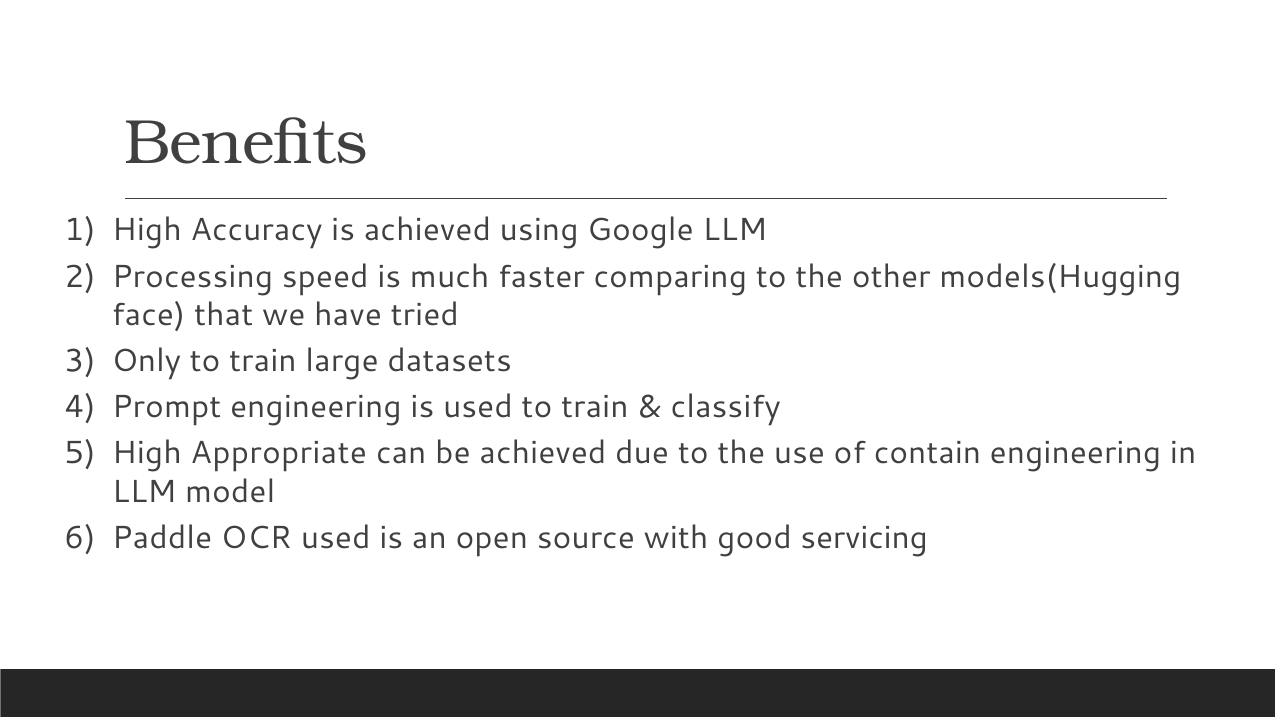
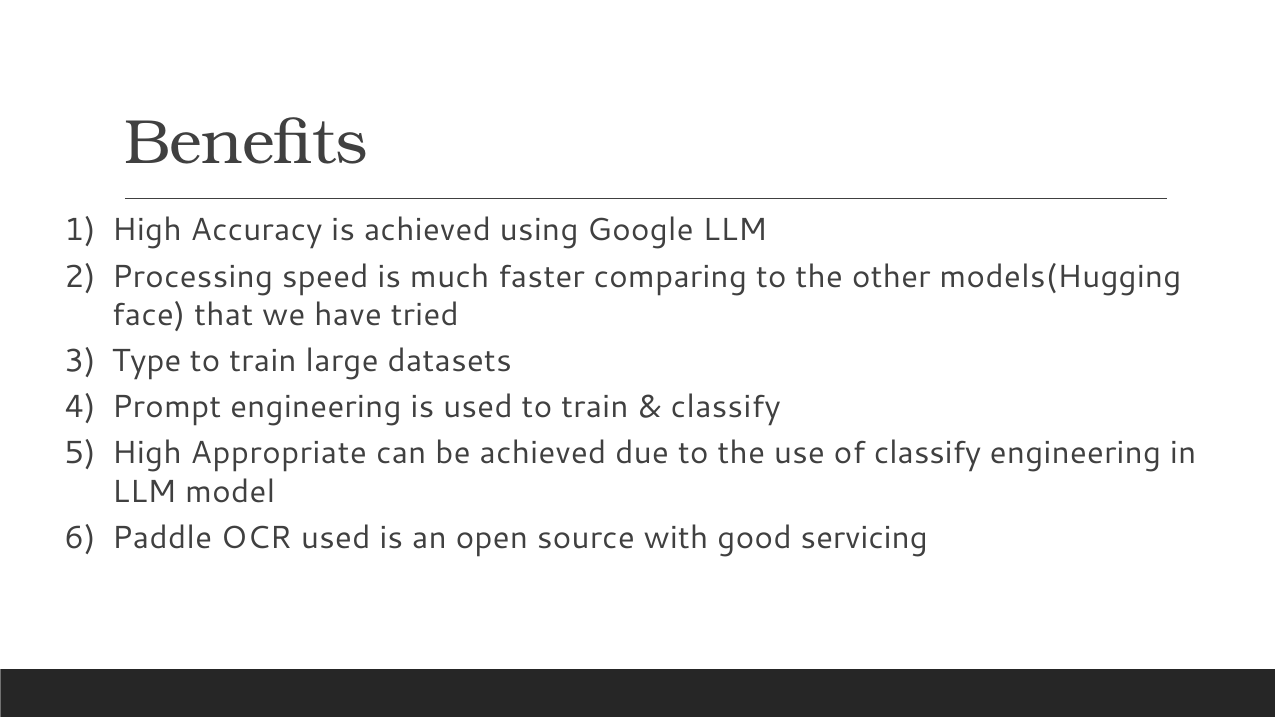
Only: Only -> Type (147, 361)
of contain: contain -> classify (928, 454)
